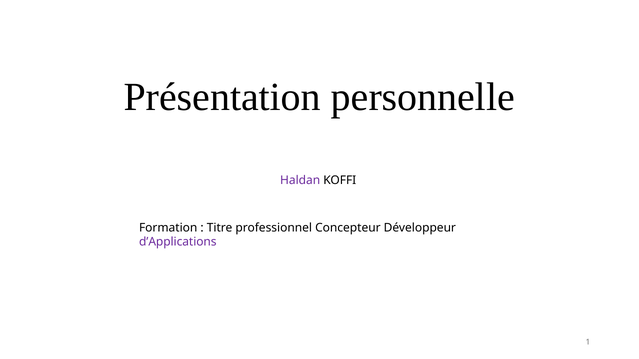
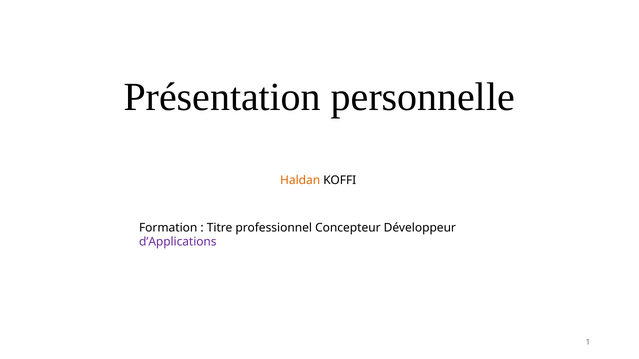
Haldan colour: purple -> orange (300, 180)
